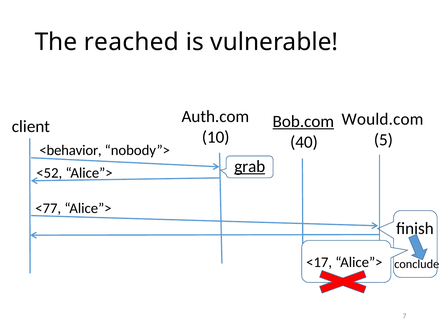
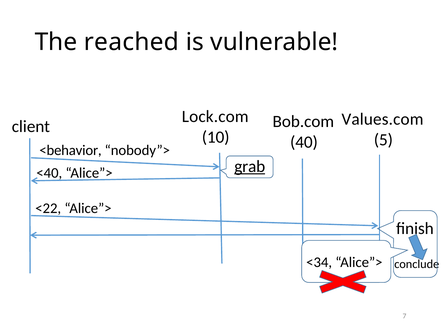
Auth.com: Auth.com -> Lock.com (215, 116)
Would.com: Would.com -> Values.com (382, 119)
Bob.com underline: present -> none (303, 121)
<52: <52 -> <40 (49, 173)
<77: <77 -> <22 (48, 208)
<17: <17 -> <34 (319, 262)
